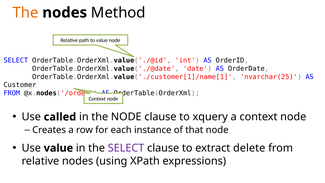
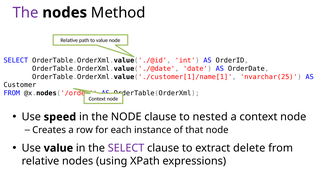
The colour: orange -> purple (25, 13)
called: called -> speed (60, 117)
xquery: xquery -> nested (210, 117)
